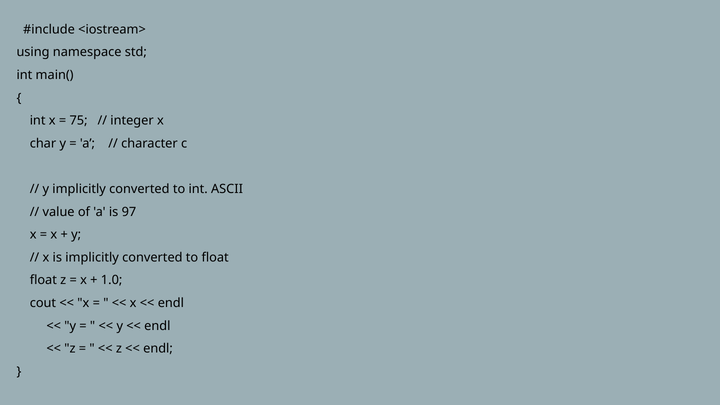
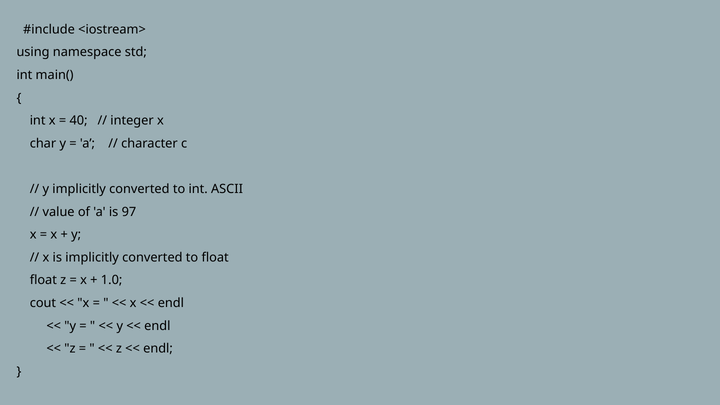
75: 75 -> 40 (79, 121)
